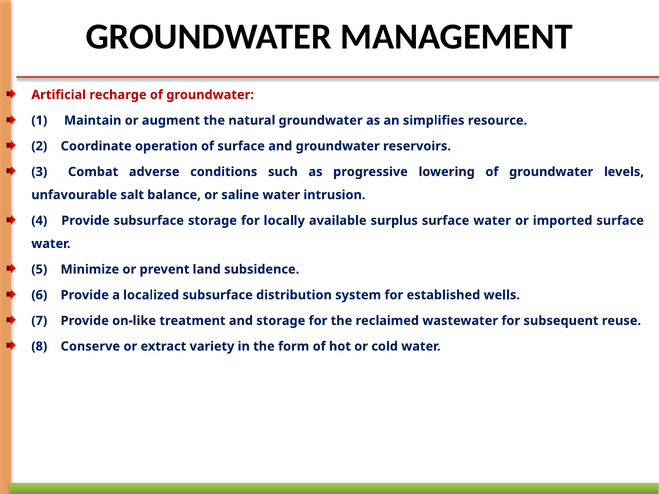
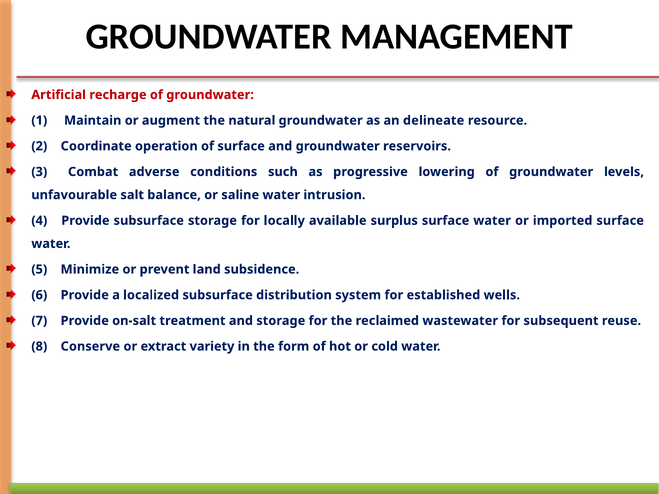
simplifies: simplifies -> delineate (434, 121)
on-like: on-like -> on-salt (134, 321)
